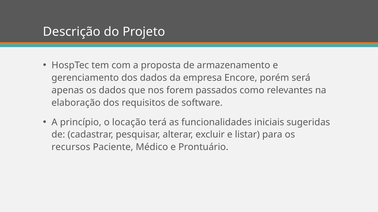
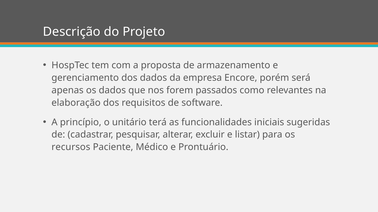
locação: locação -> unitário (129, 123)
